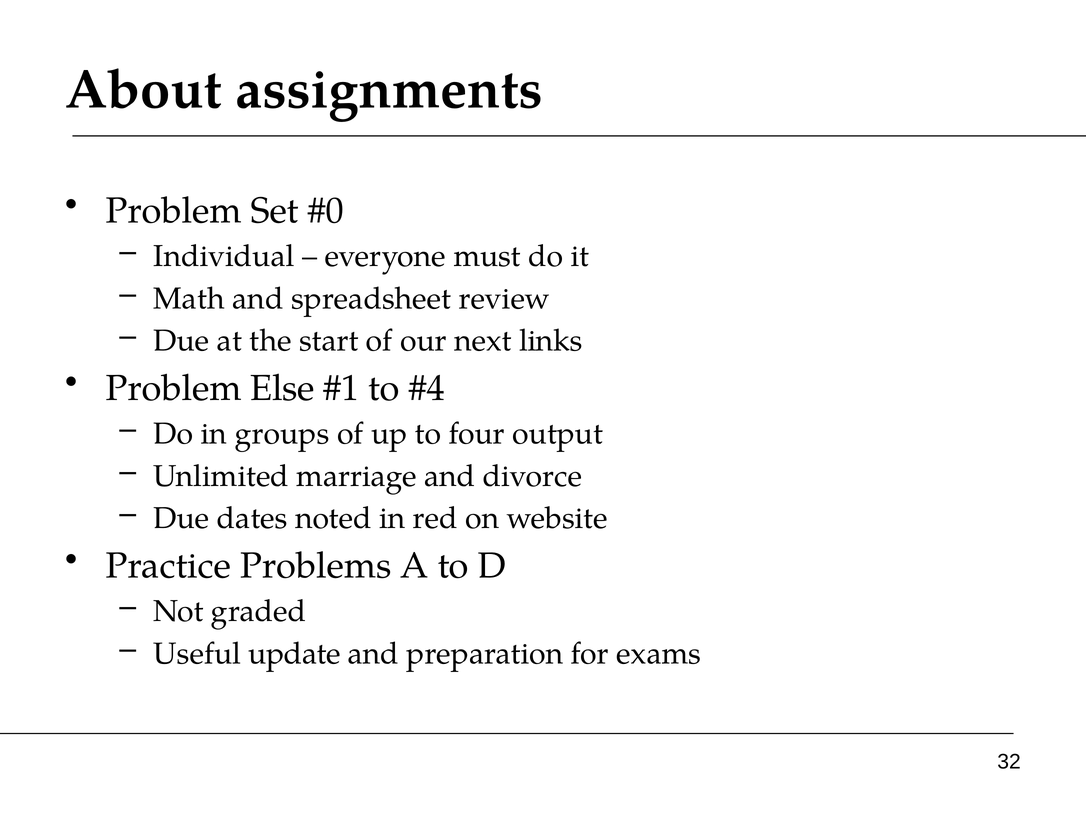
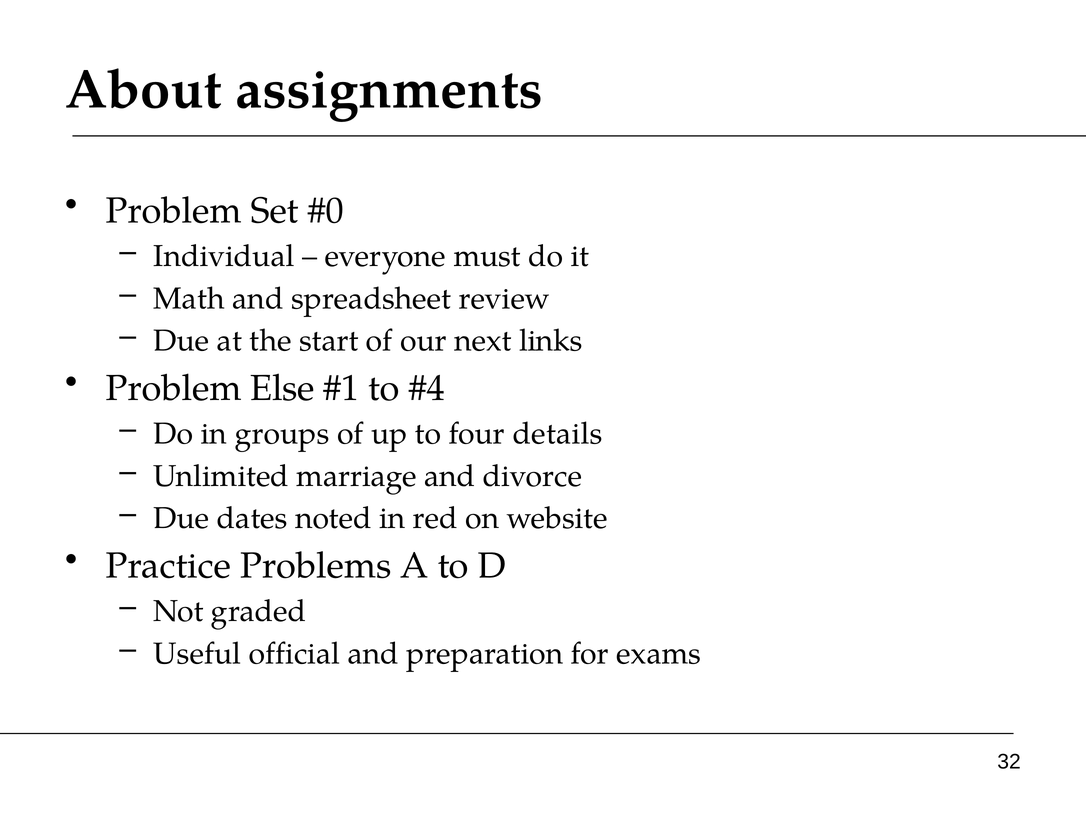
output: output -> details (558, 434)
update: update -> official (294, 653)
